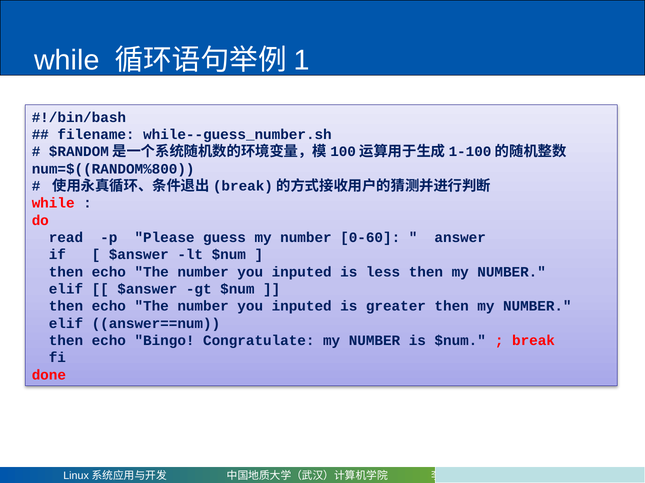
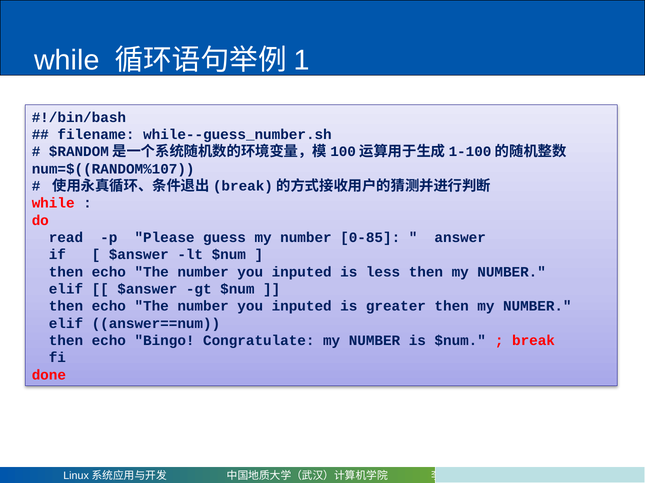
num=$((RANDOM%800: num=$((RANDOM%800 -> num=$((RANDOM%107 (113, 169)
0-60: 0-60 -> 0-85 (370, 238)
